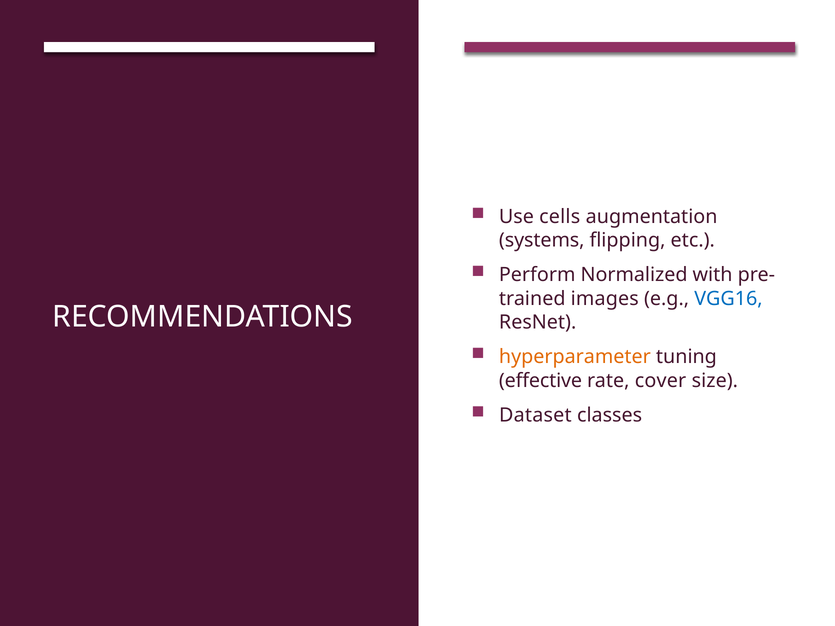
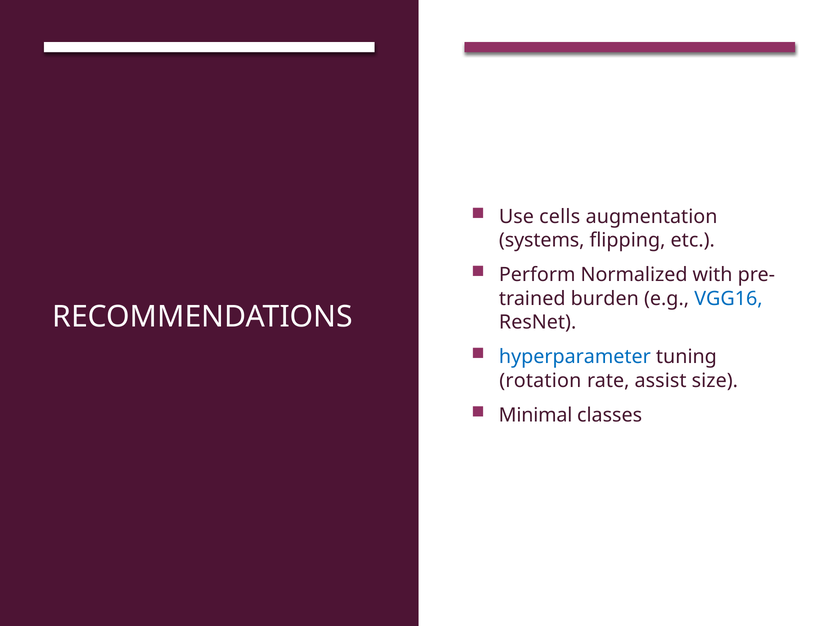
images: images -> burden (605, 299)
hyperparameter colour: orange -> blue (575, 357)
effective: effective -> rotation (540, 381)
cover: cover -> assist (661, 381)
Dataset: Dataset -> Minimal (536, 415)
